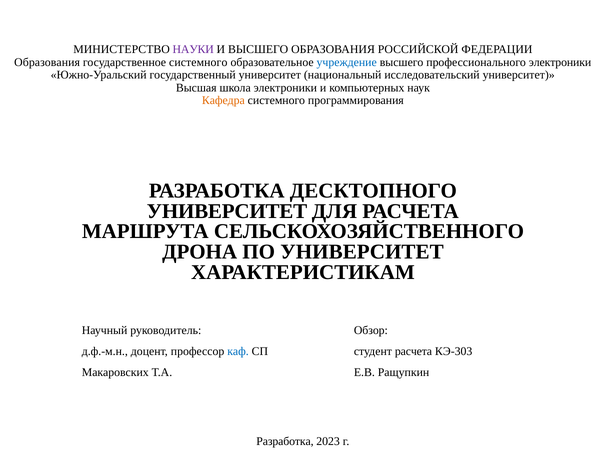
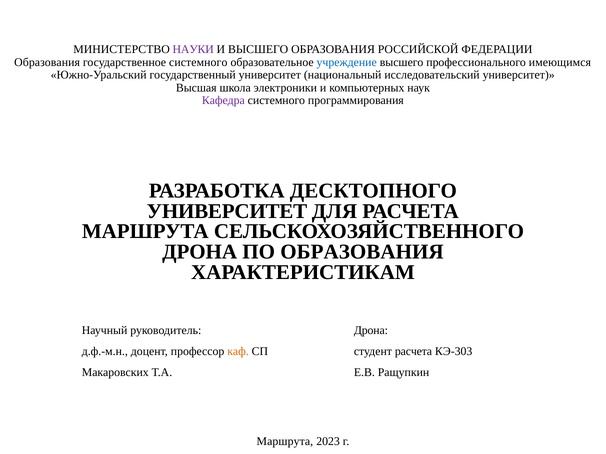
профессионального электроники: электроники -> имеющимся (560, 62)
Кафедра colour: orange -> purple (223, 101)
ПО УНИВЕРСИТЕТ: УНИВЕРСИТЕТ -> ОБРАЗОВАНИЯ (362, 252)
Обзор: Обзор -> Дрона (371, 331)
каф colour: blue -> orange (238, 352)
Разработка: Разработка -> Маршрута (285, 442)
